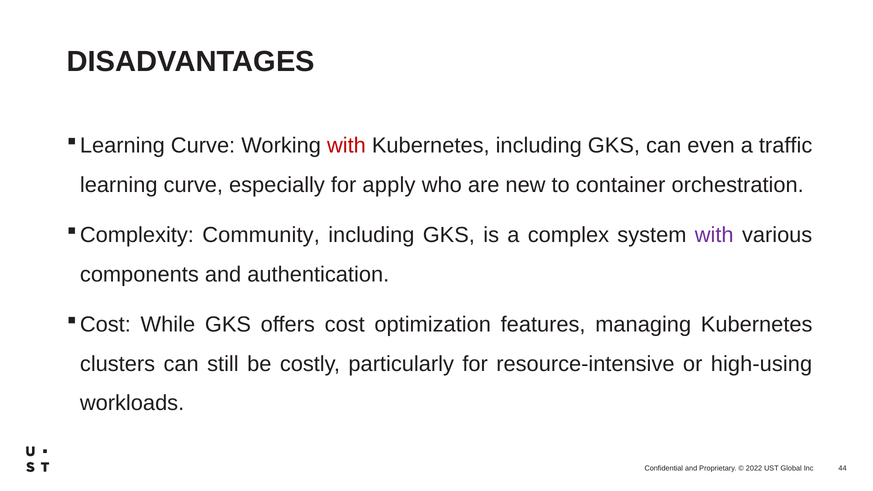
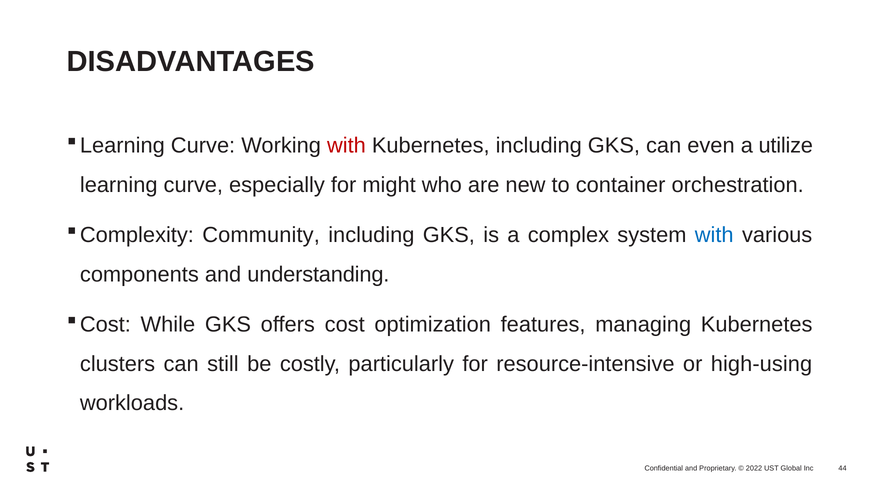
traffic: traffic -> utilize (786, 146)
apply: apply -> might (389, 185)
with colour: purple -> blue (714, 235)
authentication: authentication -> understanding (318, 275)
